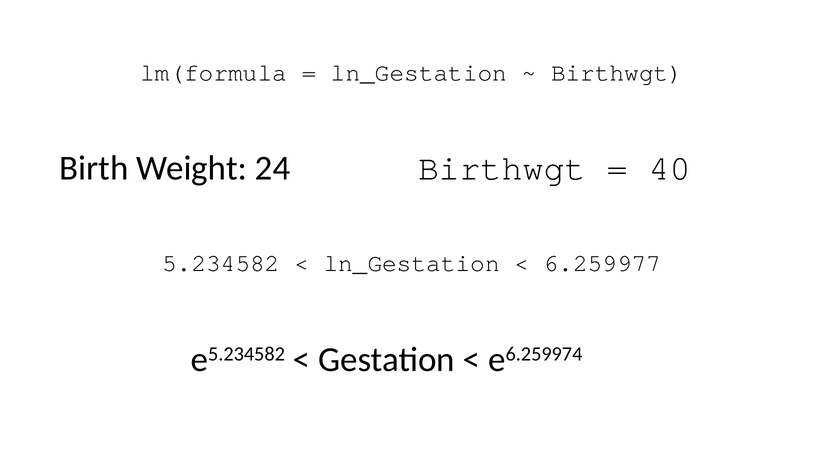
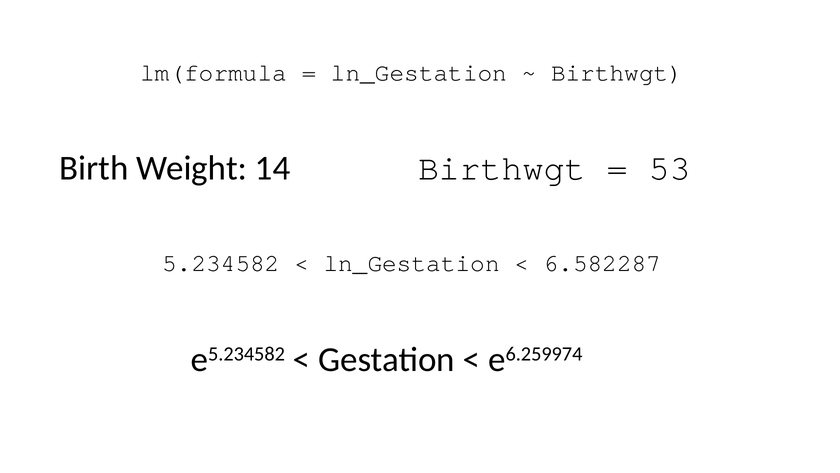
24: 24 -> 14 (273, 168)
40: 40 -> 53 (670, 168)
6.259977: 6.259977 -> 6.582287 (602, 263)
